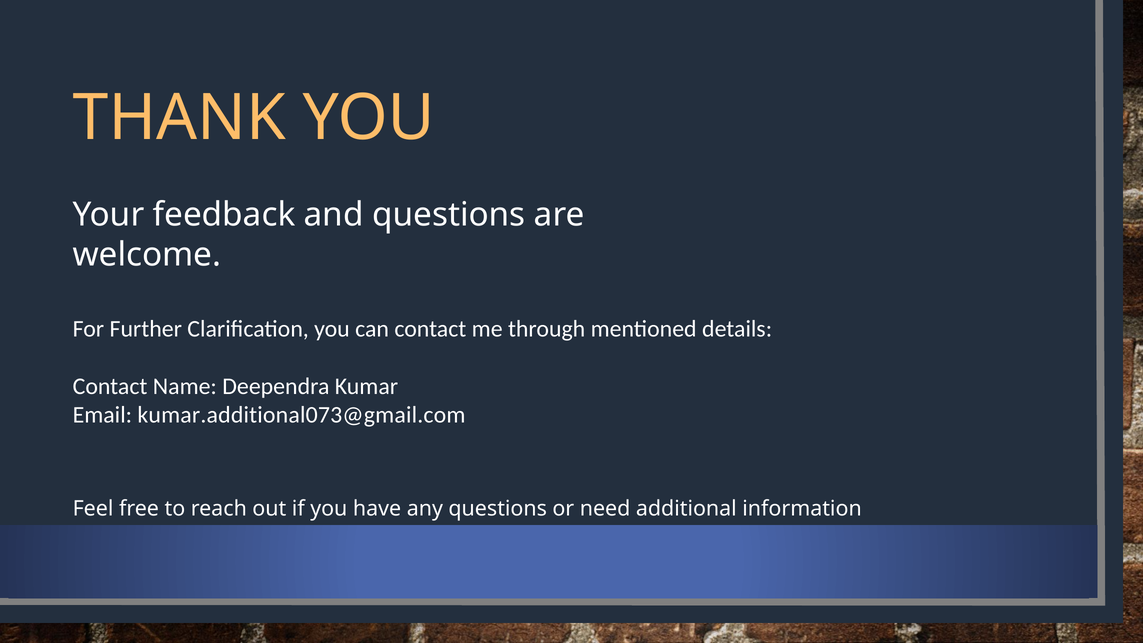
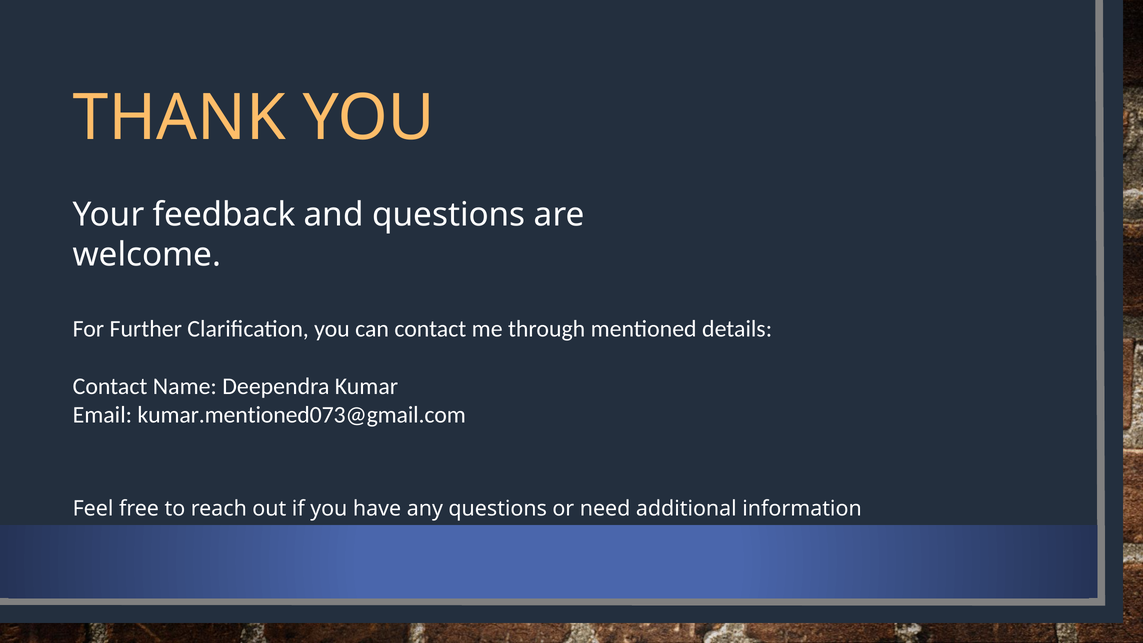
kumar.additional073@gmail.com: kumar.additional073@gmail.com -> kumar.mentioned073@gmail.com (302, 415)
